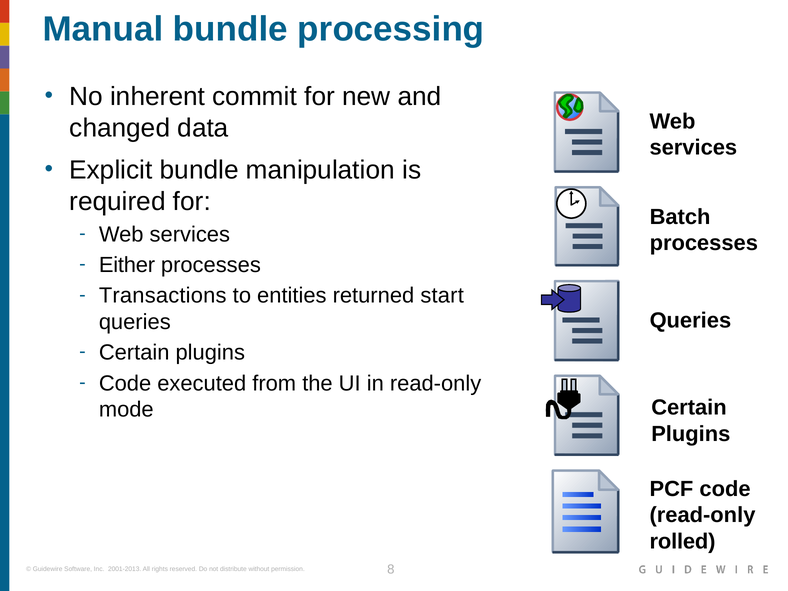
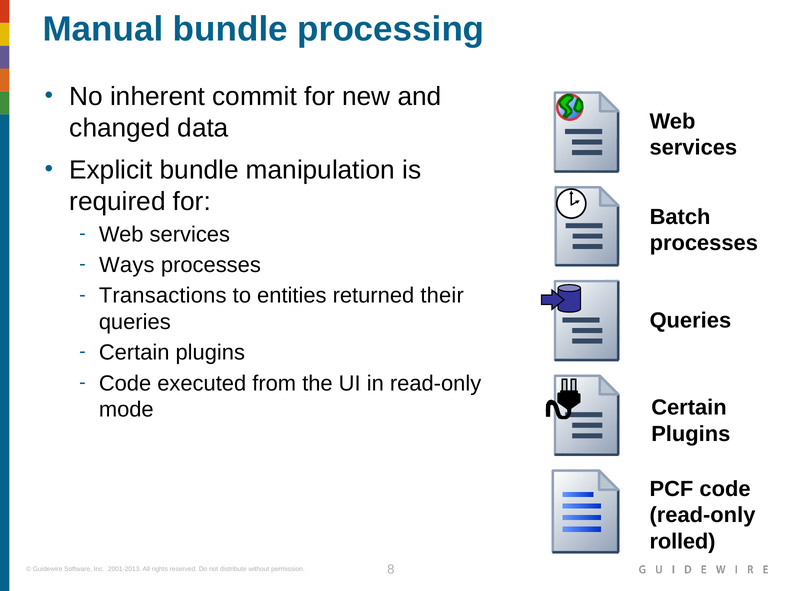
Either: Either -> Ways (127, 265)
start: start -> their (442, 296)
